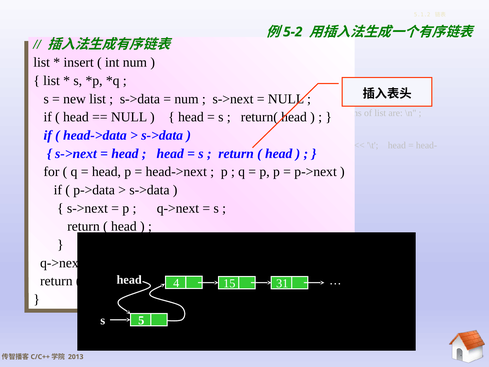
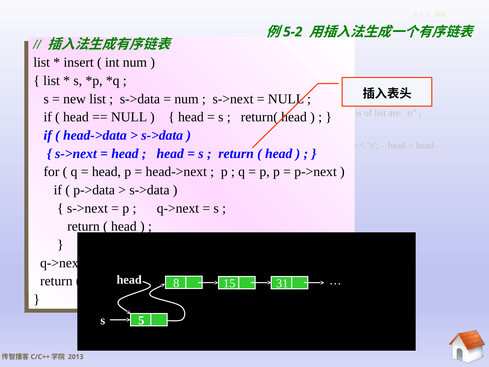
4: 4 -> 8 (176, 283)
